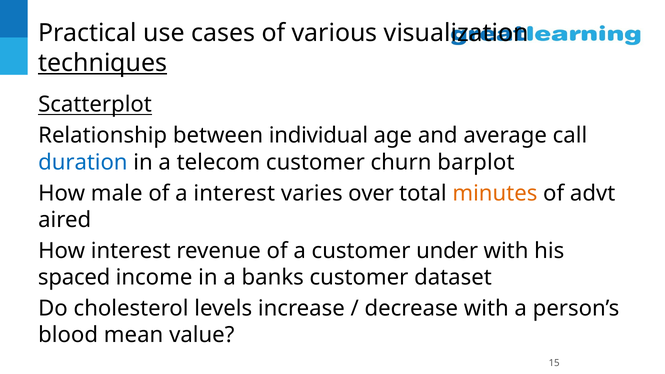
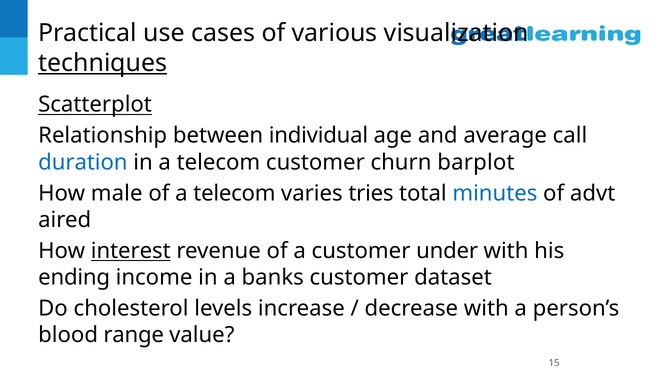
of a interest: interest -> telecom (234, 193)
over: over -> tries (371, 193)
minutes colour: orange -> blue (495, 193)
interest underline: none -> present (131, 251)
spaced: spaced -> ending (74, 278)
mean: mean -> range (134, 335)
